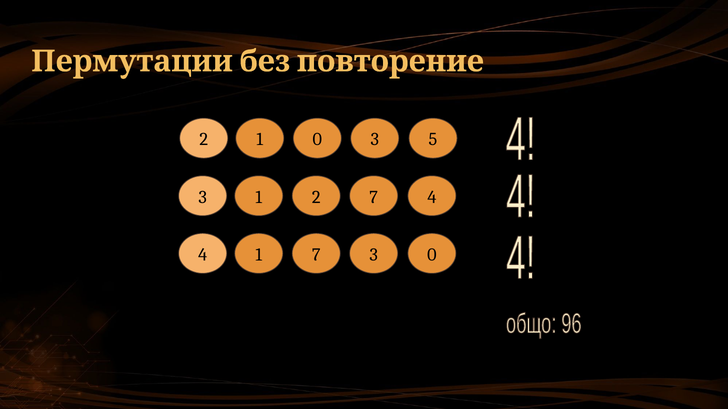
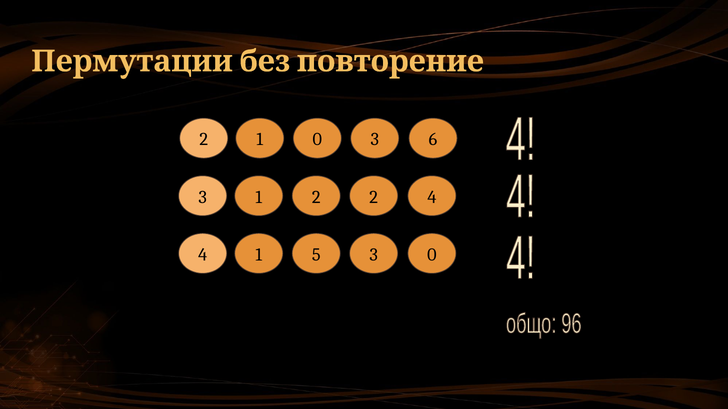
5: 5 -> 6 (433, 140)
2 7: 7 -> 2 (374, 197)
1 7: 7 -> 5 (316, 255)
